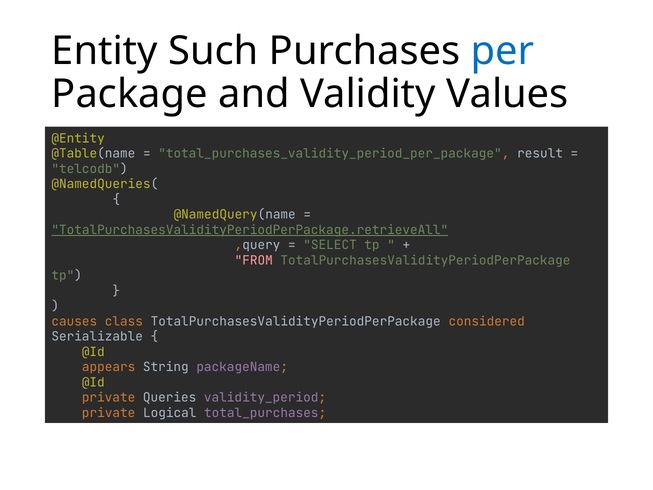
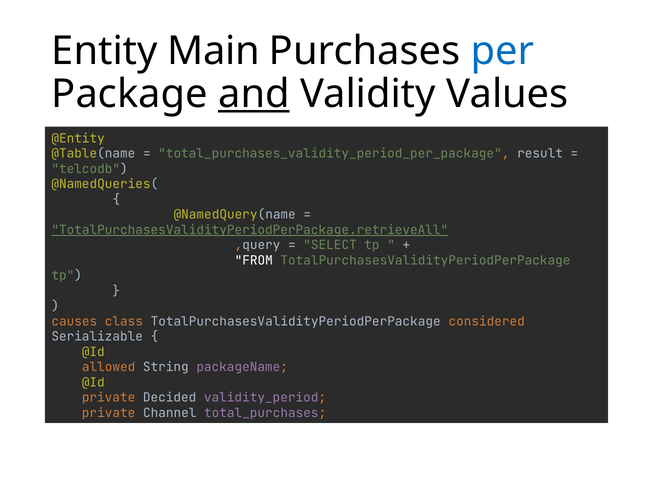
Such: Such -> Main (214, 51)
and underline: none -> present (254, 94)
FROM colour: pink -> white (254, 260)
appears: appears -> allowed (109, 367)
Queries: Queries -> Decided (170, 398)
Logical: Logical -> Channel (170, 413)
